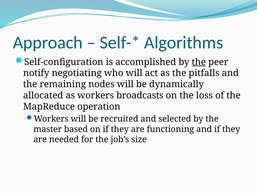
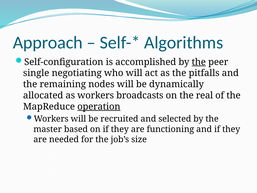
notify: notify -> single (36, 73)
loss: loss -> real (204, 95)
operation underline: none -> present (99, 106)
